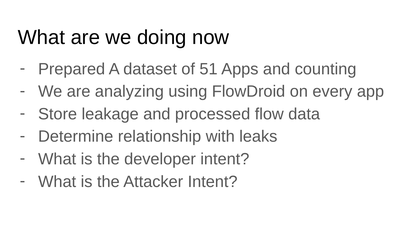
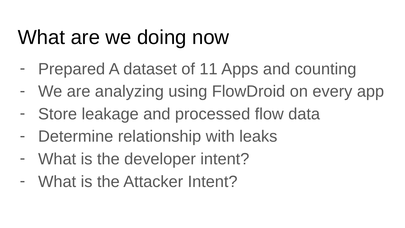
51: 51 -> 11 (209, 69)
